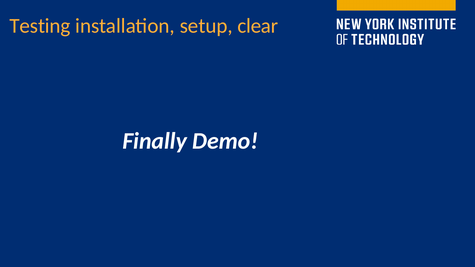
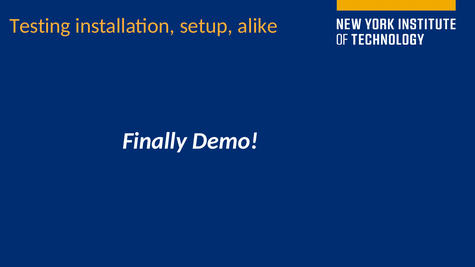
clear: clear -> alike (258, 26)
